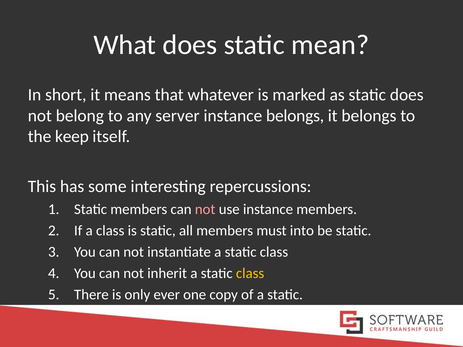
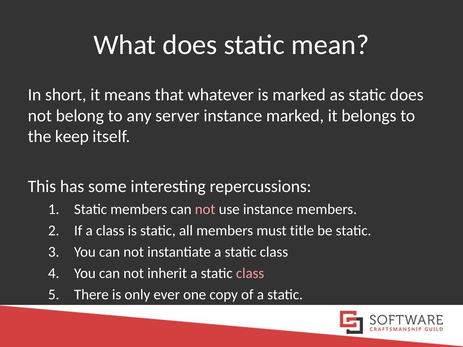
instance belongs: belongs -> marked (295, 116)
into: into -> title (302, 231)
class colour: yellow -> pink (250, 273)
